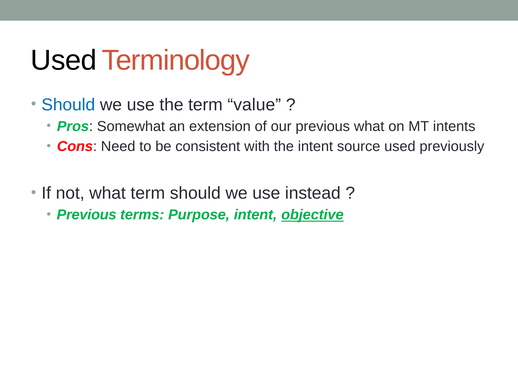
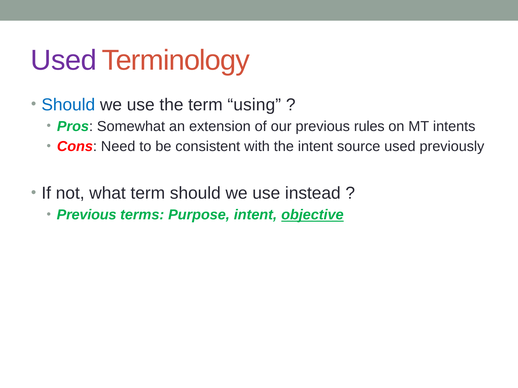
Used colour: black -> purple (64, 60)
value: value -> using (254, 105)
previous what: what -> rules (369, 126)
